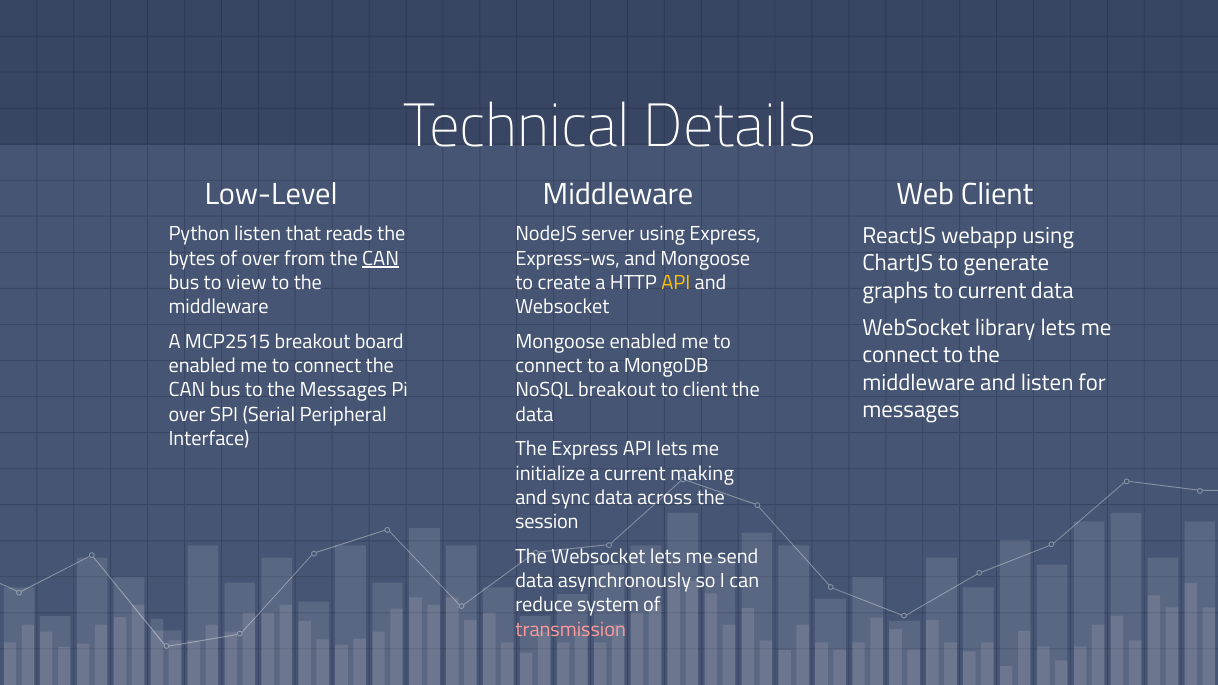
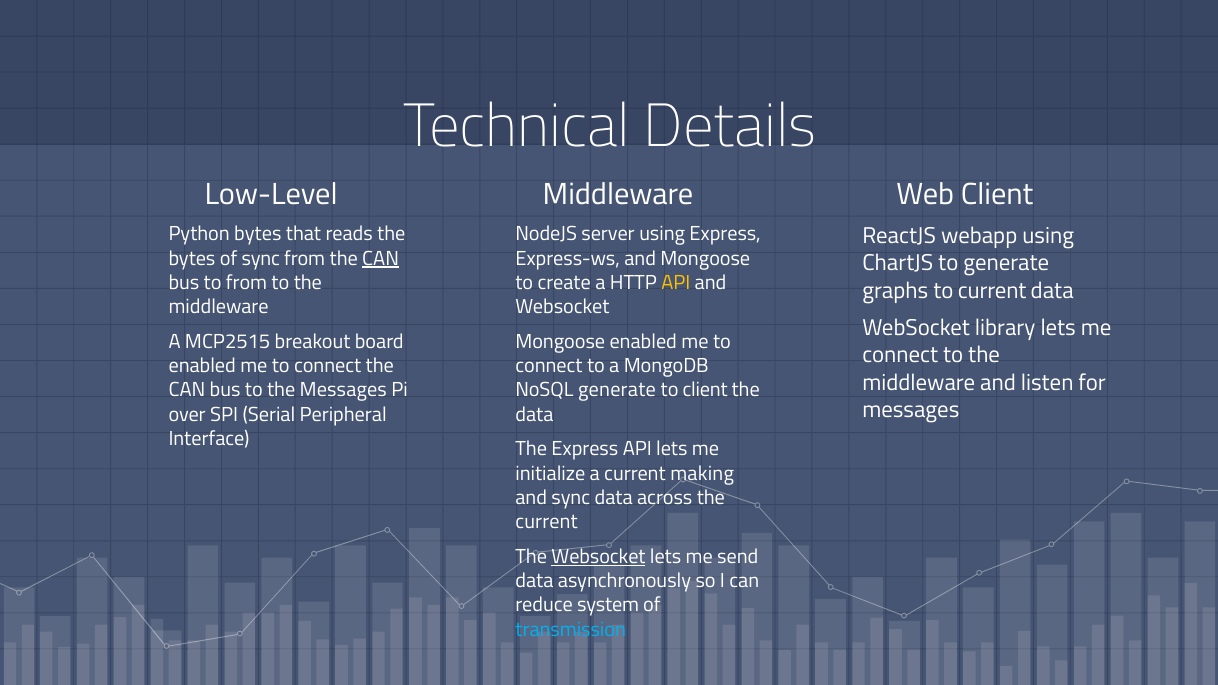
Python listen: listen -> bytes (258, 234)
of over: over -> sync (261, 258)
to view: view -> from (247, 283)
NoSQL breakout: breakout -> generate (617, 390)
session: session -> current (547, 522)
Websocket underline: none -> present (598, 557)
transmission colour: pink -> light blue (571, 630)
